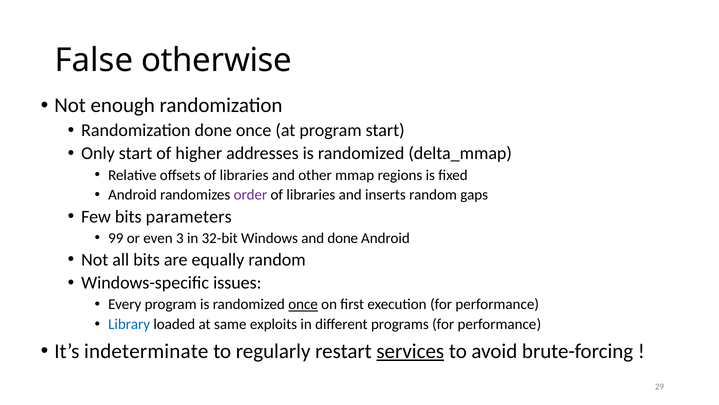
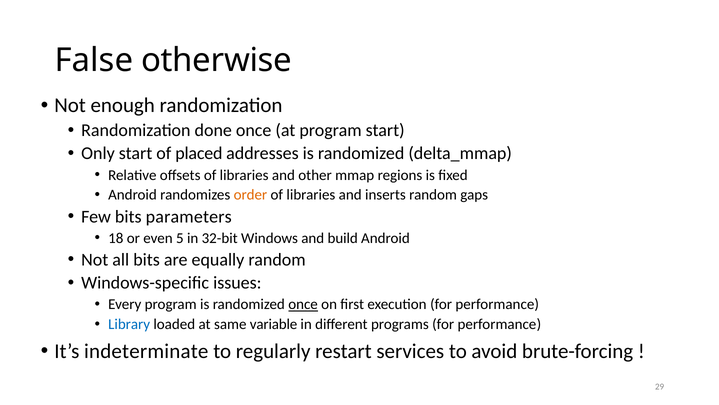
higher: higher -> placed (199, 153)
order colour: purple -> orange (250, 195)
99: 99 -> 18 (116, 238)
3: 3 -> 5 (180, 238)
and done: done -> build (343, 238)
exploits: exploits -> variable (274, 324)
services underline: present -> none (410, 351)
